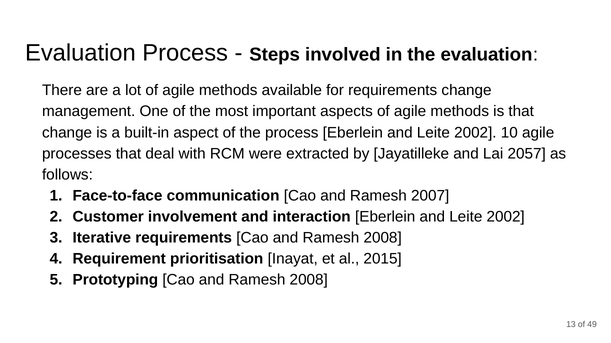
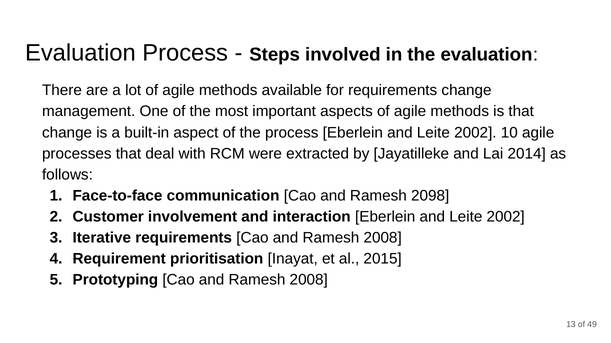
2057: 2057 -> 2014 (527, 154)
2007: 2007 -> 2098 (430, 196)
